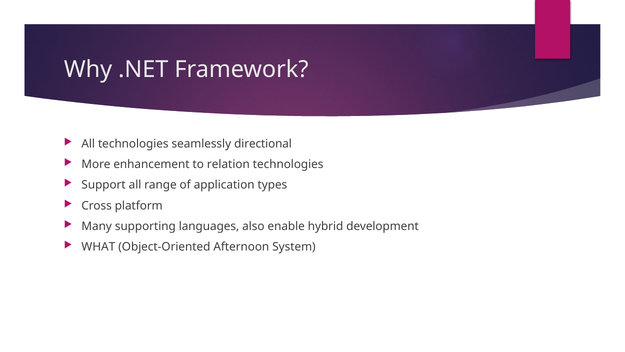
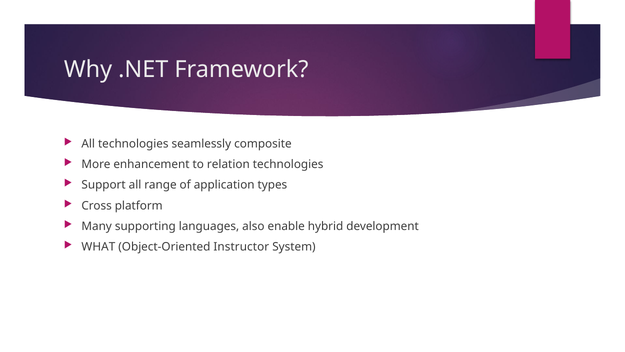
directional: directional -> composite (263, 144)
Afternoon: Afternoon -> Instructor (241, 247)
